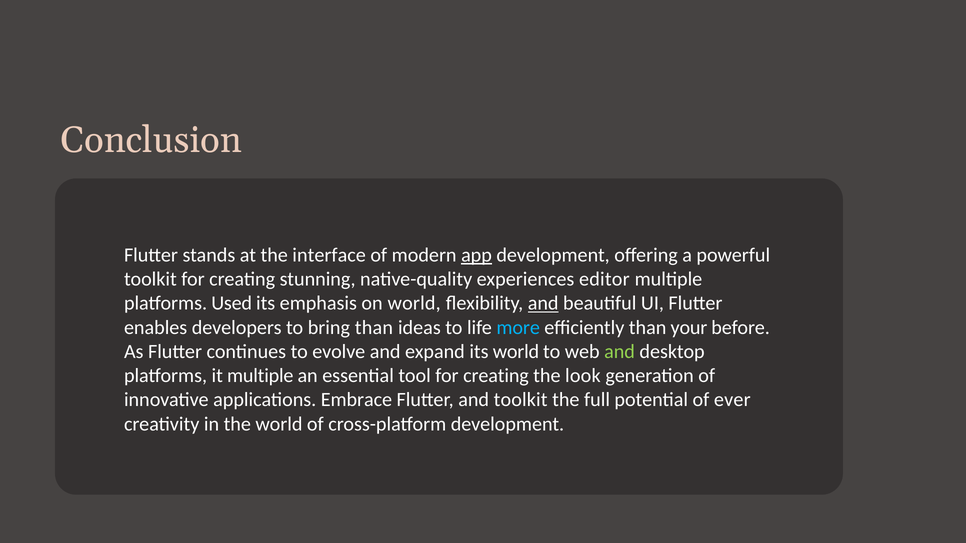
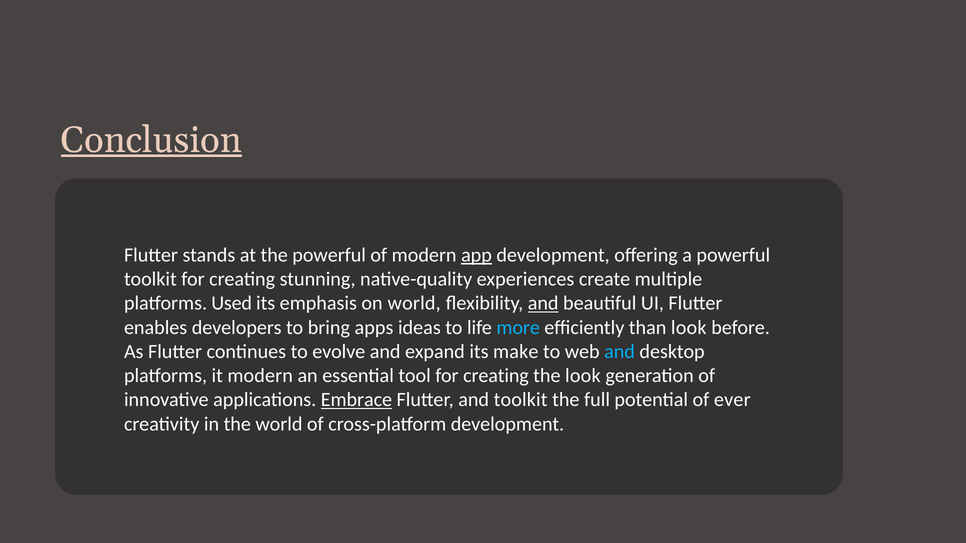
Conclusion underline: none -> present (151, 140)
the interface: interface -> powerful (329, 255)
editor: editor -> create (605, 279)
bring than: than -> apps (374, 328)
than your: your -> look (689, 328)
its world: world -> make (516, 352)
and colour: light green -> light blue (620, 352)
it multiple: multiple -> modern (260, 376)
Embrace underline: none -> present (356, 400)
